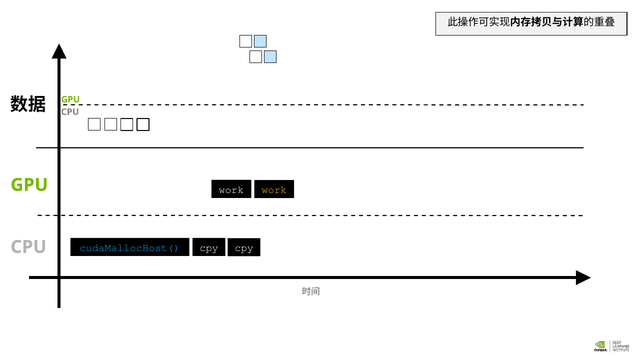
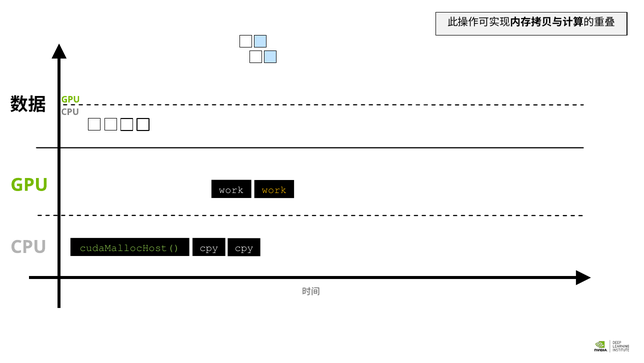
cudaMallocHost( colour: light blue -> light green (130, 247)
